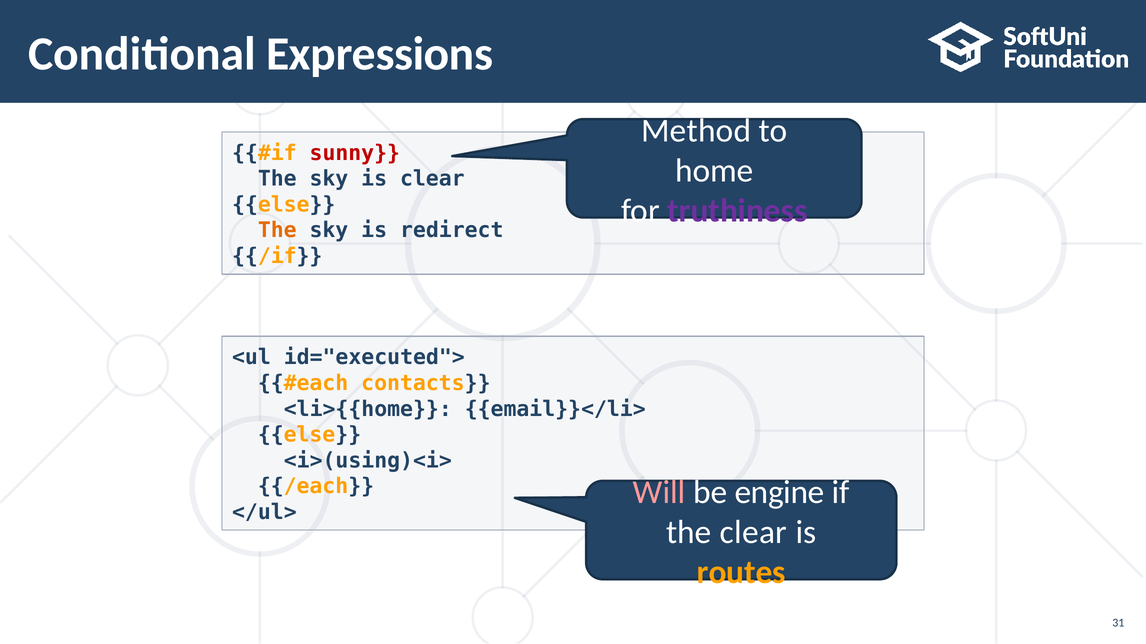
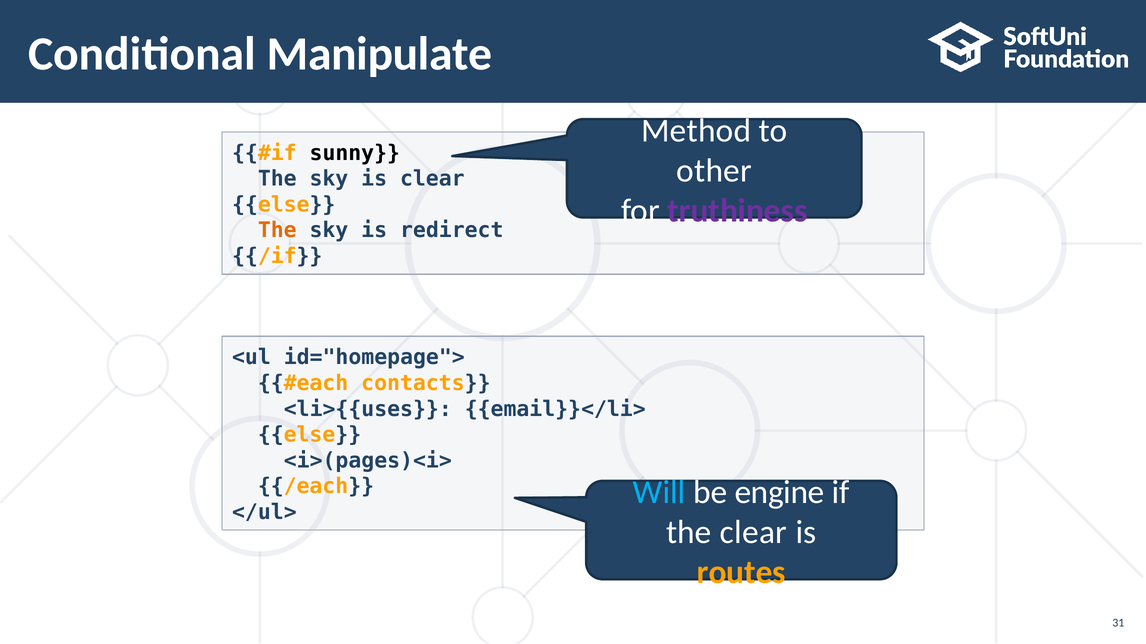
Expressions: Expressions -> Manipulate (380, 54)
sunny colour: red -> black (355, 153)
home: home -> other (714, 171)
id="executed">: id="executed"> -> id="homepage"> (374, 358)
<li>{{home: <li>{{home -> <li>{{uses (368, 409)
<i>(using)<i>: <i>(using)<i> -> <i>(pages)<i> (368, 461)
Will colour: pink -> light blue (659, 493)
